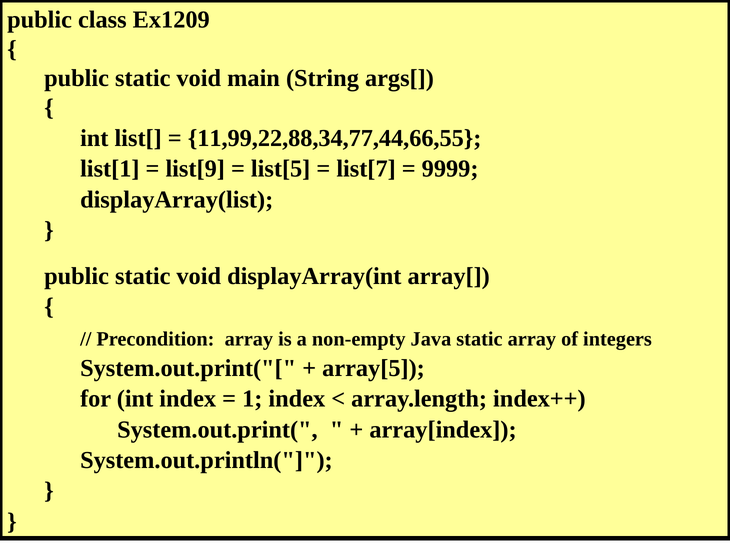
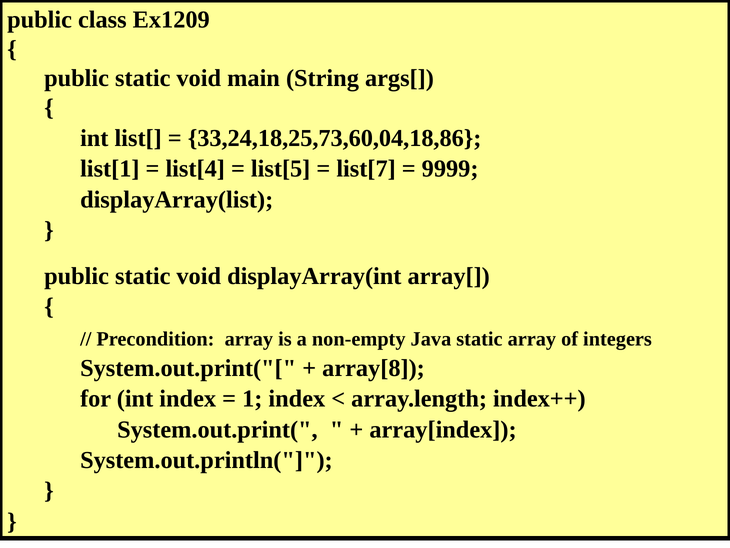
11,99,22,88,34,77,44,66,55: 11,99,22,88,34,77,44,66,55 -> 33,24,18,25,73,60,04,18,86 (335, 138)
list[9: list[9 -> list[4 (195, 169)
array[5: array[5 -> array[8 (374, 368)
